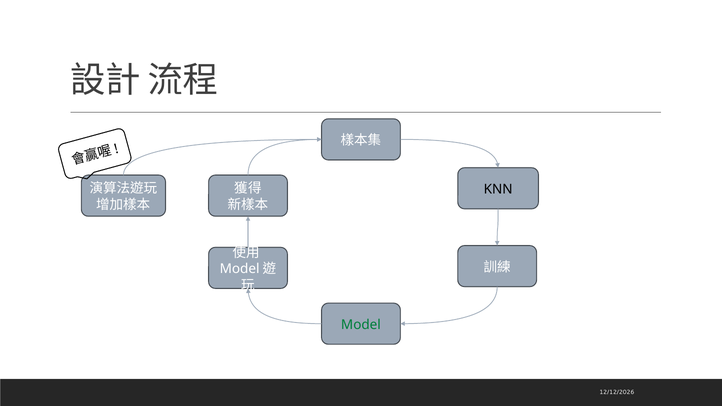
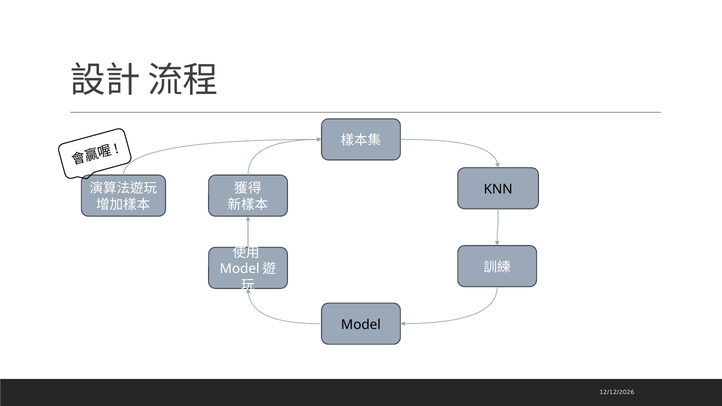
Model colour: green -> black (361, 325)
